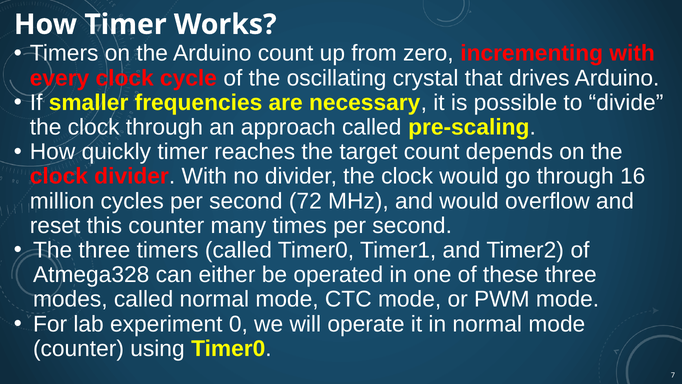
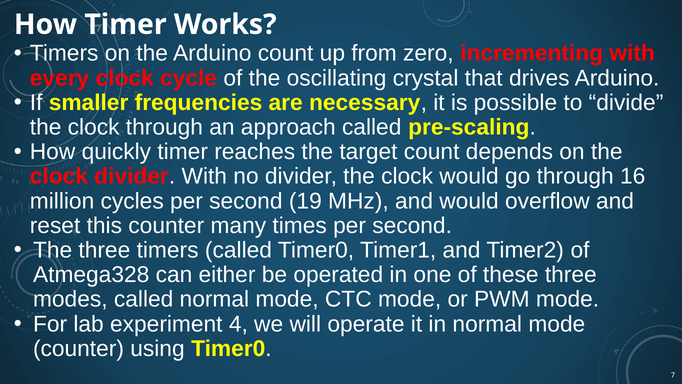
72: 72 -> 19 (305, 201)
0: 0 -> 4 (238, 324)
